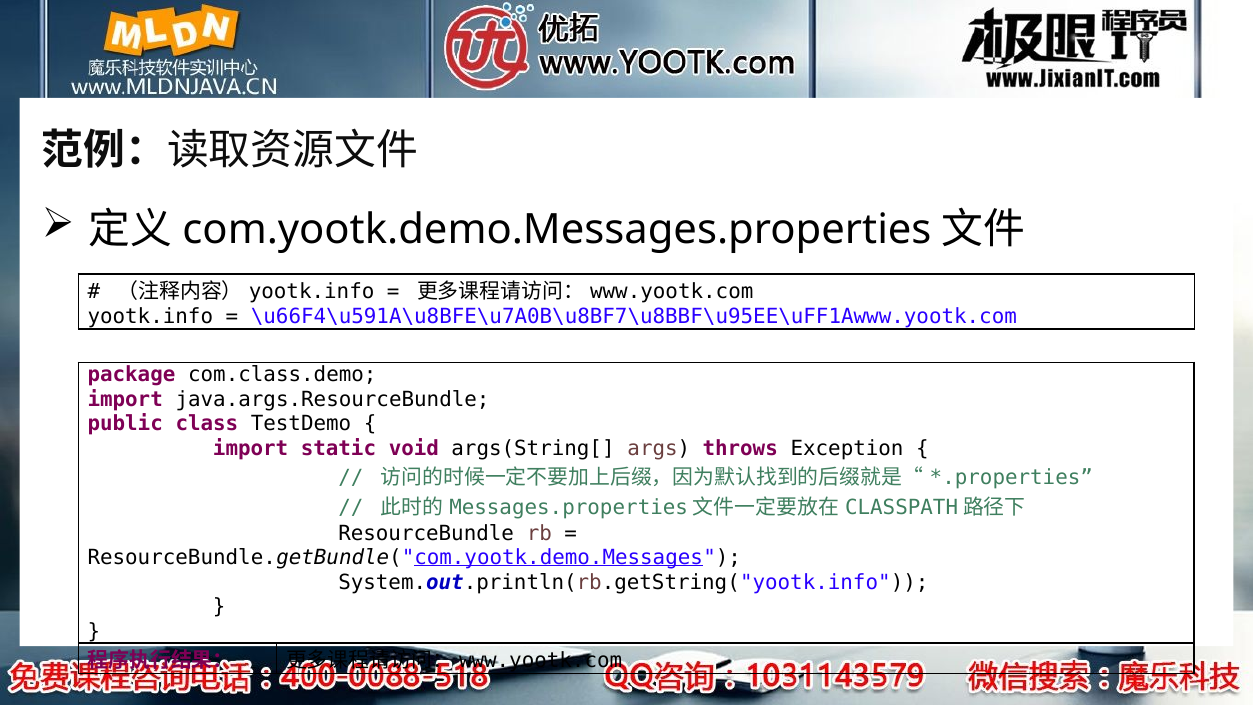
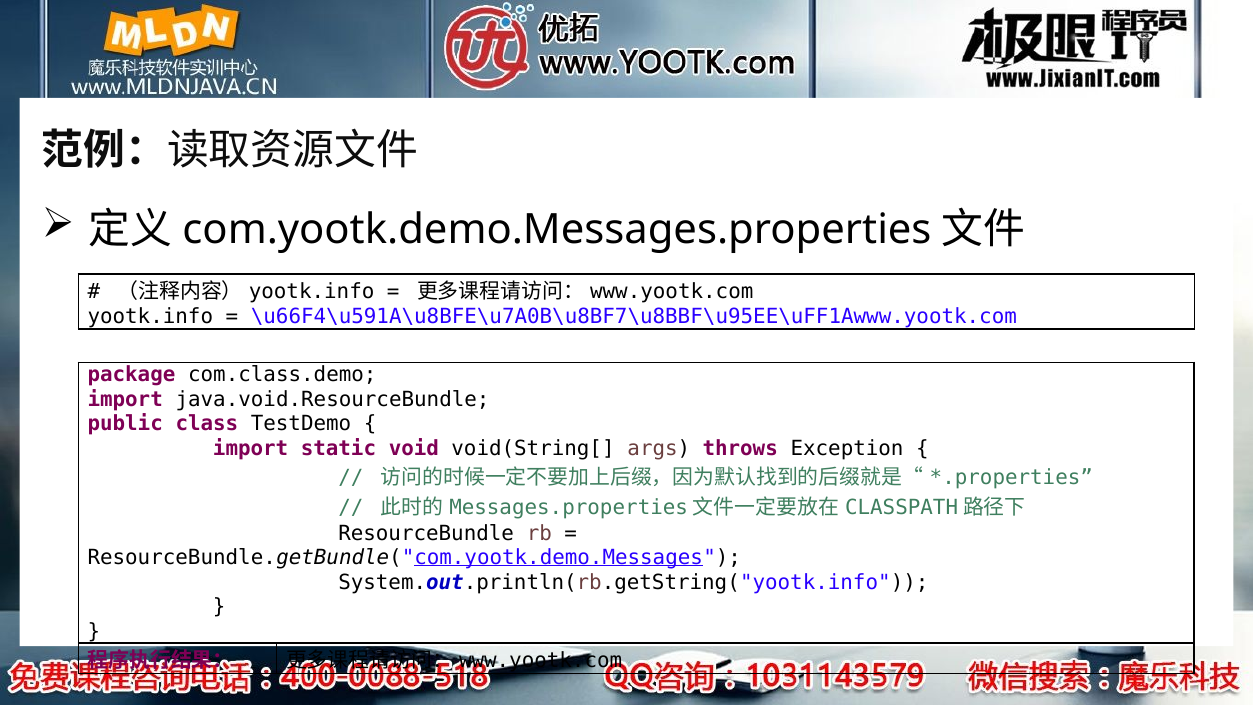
java.args.ResourceBundle: java.args.ResourceBundle -> java.void.ResourceBundle (333, 399)
args(String[: args(String[ -> void(String[ (533, 448)
